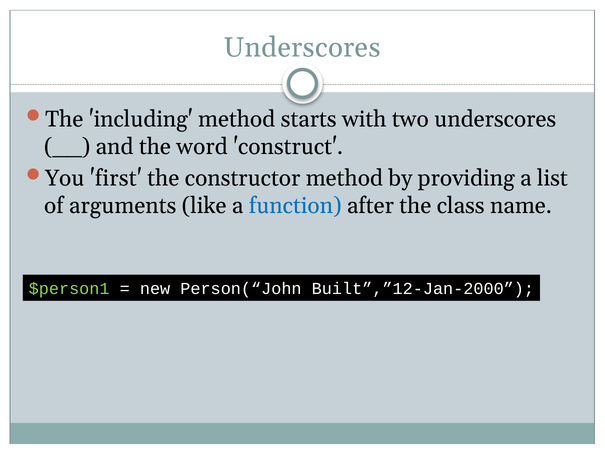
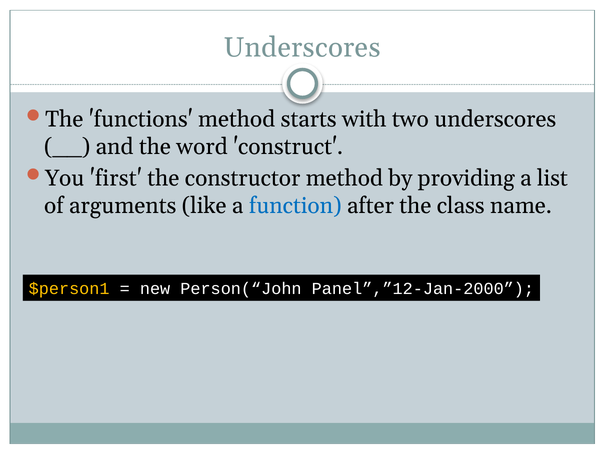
including: including -> functions (141, 119)
$person1 colour: light green -> yellow (69, 289)
Built”,”12-Jan-2000: Built”,”12-Jan-2000 -> Panel”,”12-Jan-2000 (423, 289)
